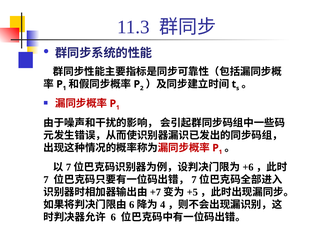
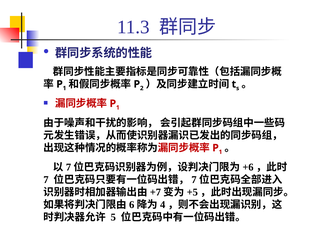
6: 6 -> 5 (113, 217)
